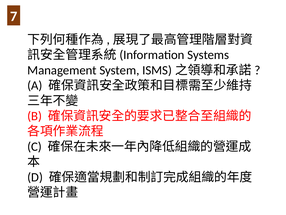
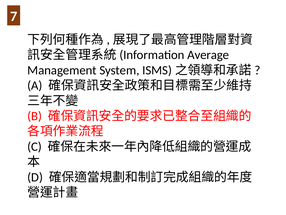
Systems: Systems -> Average (208, 55)
